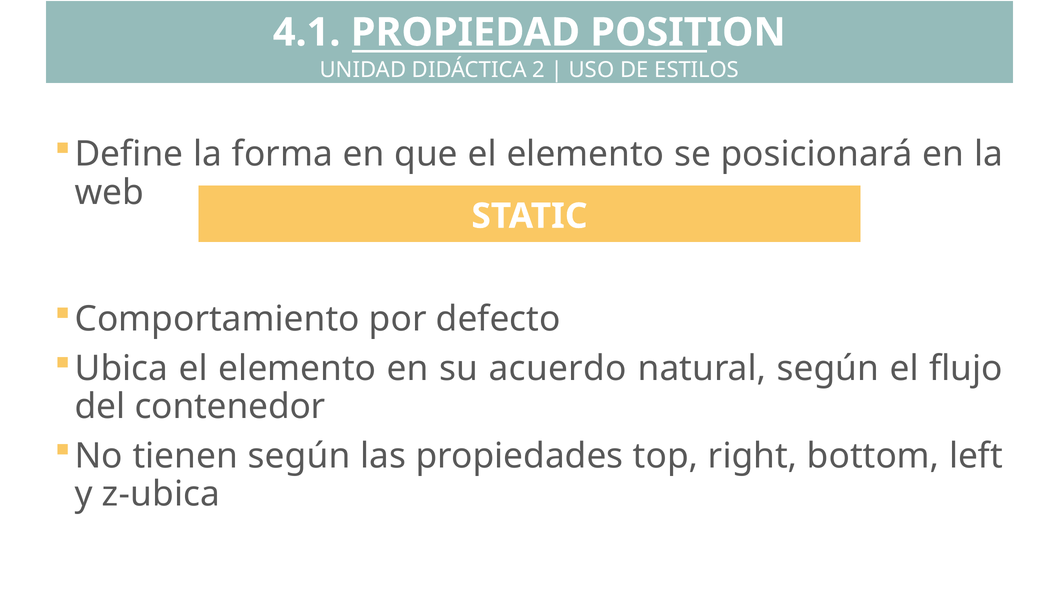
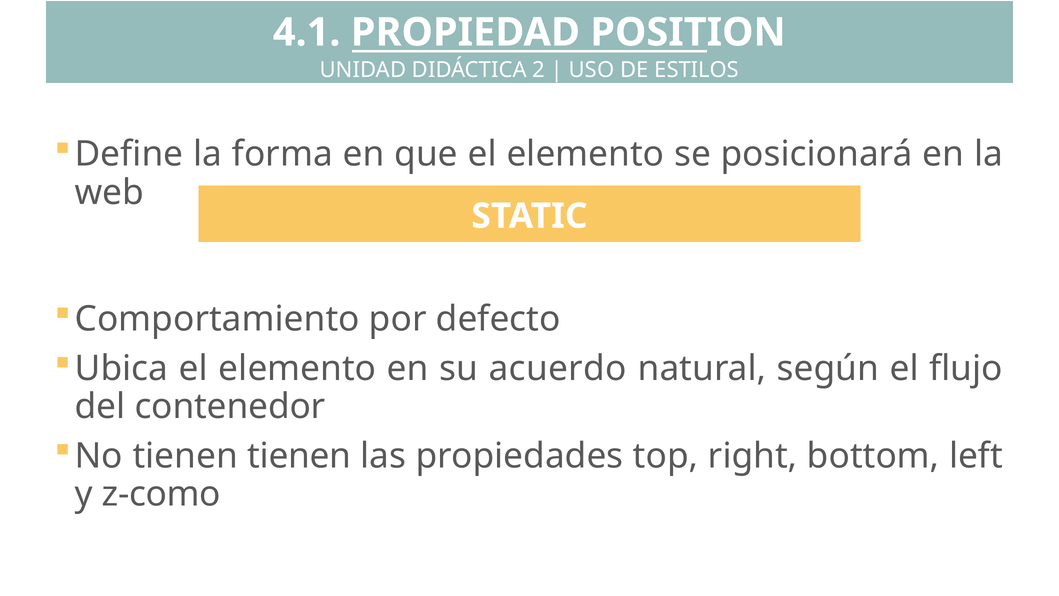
tienen según: según -> tienen (299, 456)
z-ubica: z-ubica -> z-como (161, 494)
